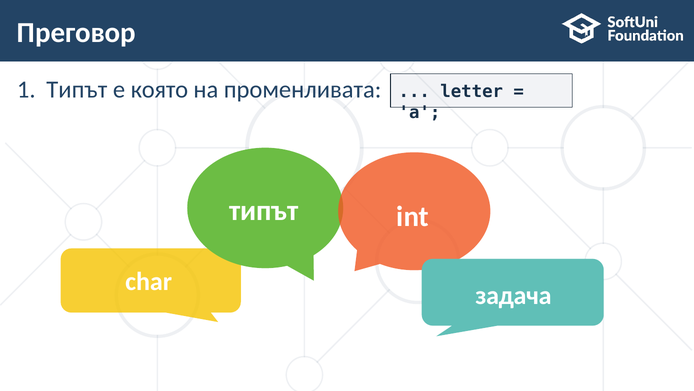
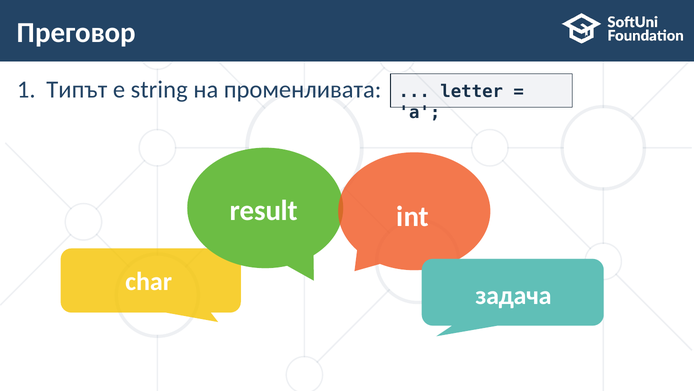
която: която -> string (159, 89)
типът: типът -> result (264, 210)
